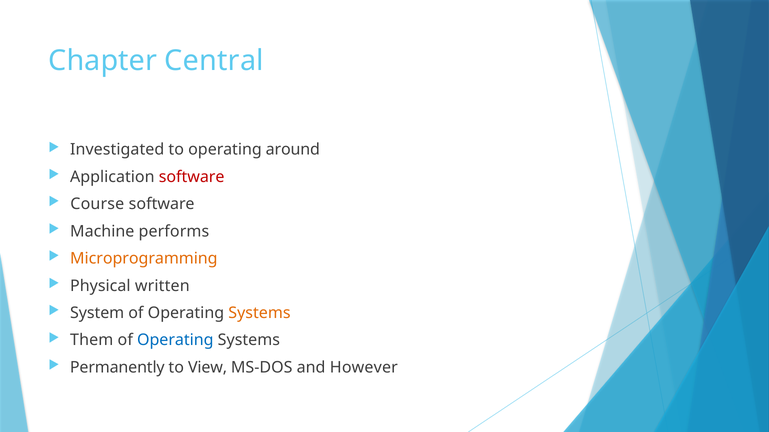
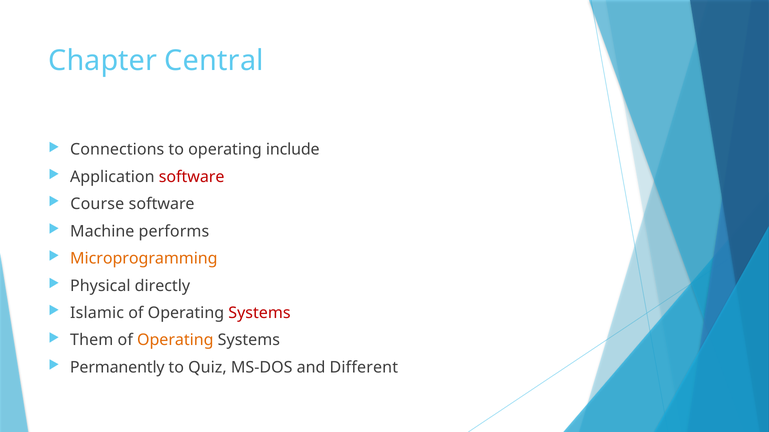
Investigated: Investigated -> Connections (117, 150)
around: around -> include (293, 150)
written: written -> directly (162, 286)
System: System -> Islamic (97, 313)
Systems colour: orange -> red (259, 313)
Operating colour: blue -> orange (175, 341)
View: View -> Quiz (207, 368)
However: However -> Different (364, 368)
